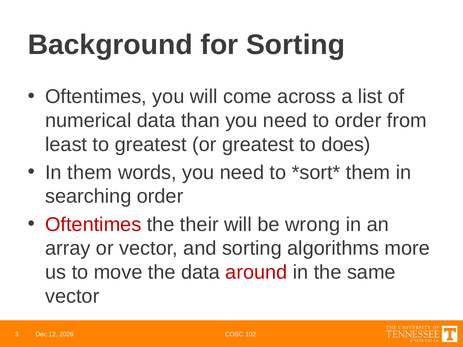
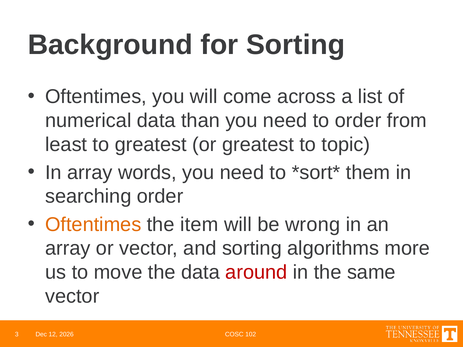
does: does -> topic (346, 145)
In them: them -> array (90, 173)
Oftentimes colour: red -> orange (93, 225)
their: their -> item (199, 225)
